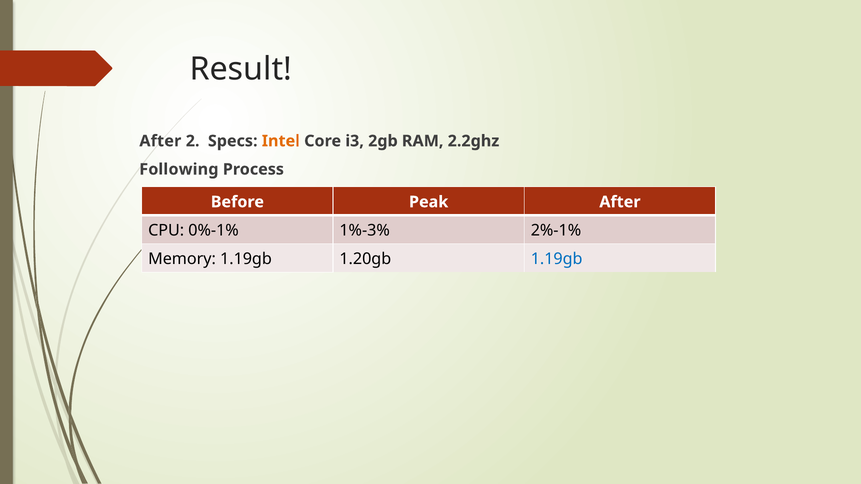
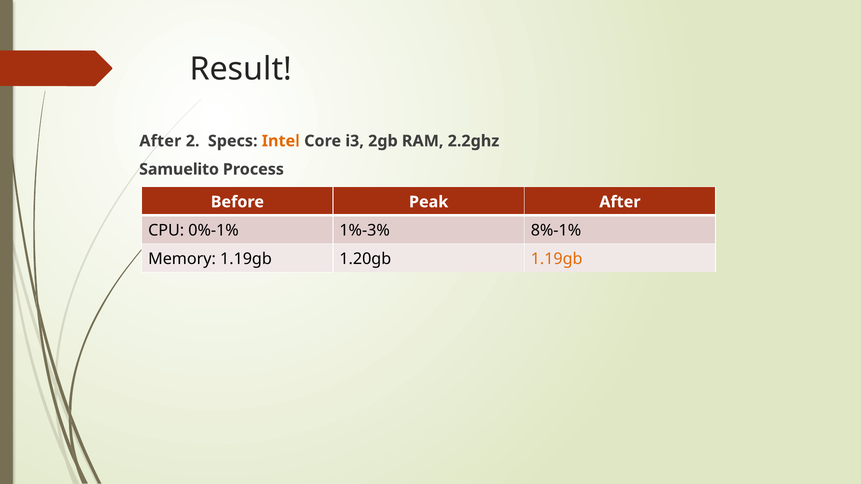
Following: Following -> Samuelito (179, 169)
2%-1%: 2%-1% -> 8%-1% (556, 231)
1.19gb colour: blue -> orange (557, 259)
